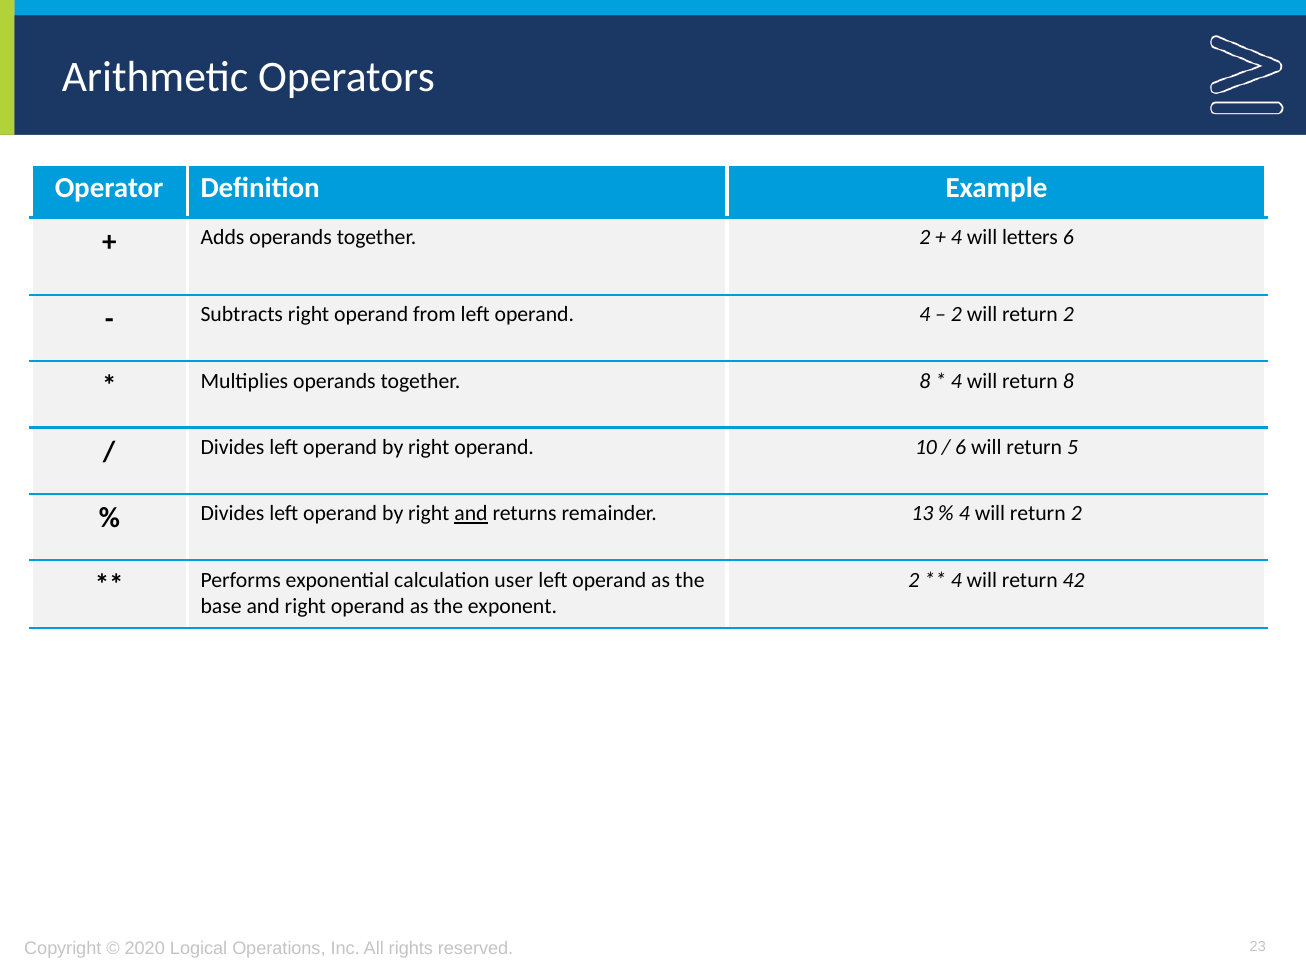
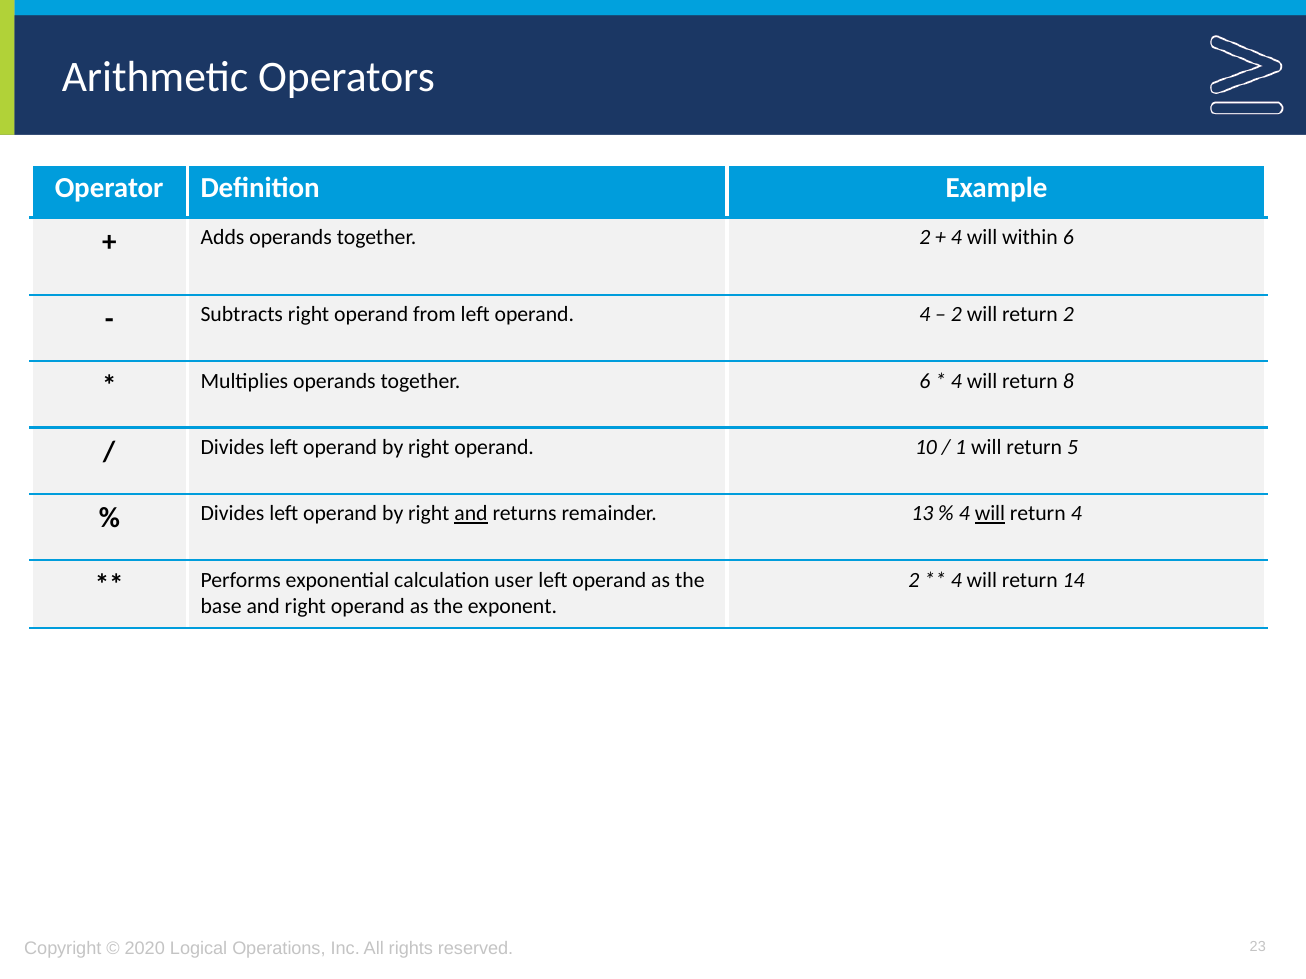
letters: letters -> within (1030, 238)
together 8: 8 -> 6 (925, 381)
6: 6 -> 1 (961, 448)
will underline: none -> present (990, 514)
2: 2 -> 4 (1076, 514)
42: 42 -> 14 (1074, 580)
